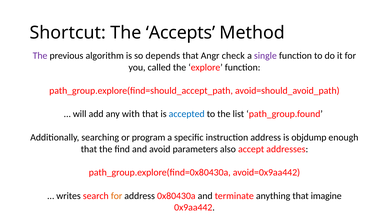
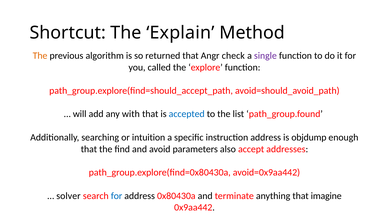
Accepts: Accepts -> Explain (180, 33)
The colour: purple -> orange (40, 56)
depends: depends -> returned (163, 56)
program: program -> intuition (149, 137)
writes: writes -> solver (68, 196)
for colour: orange -> blue (117, 196)
